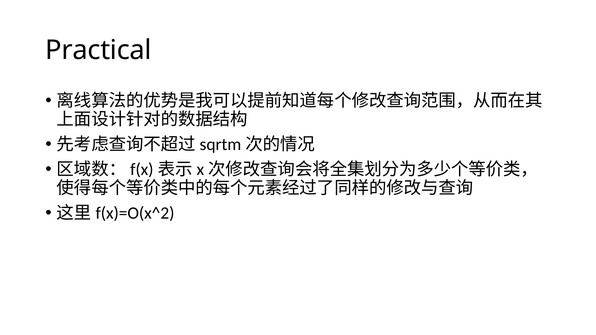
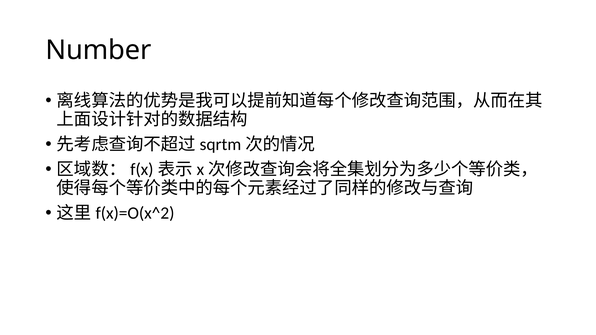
Practical: Practical -> Number (98, 50)
